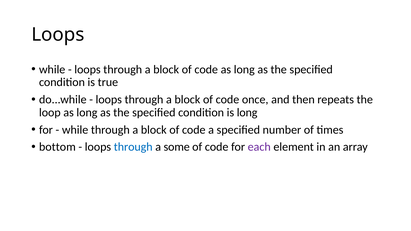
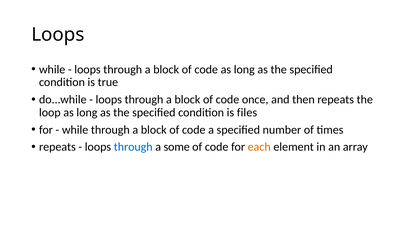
is long: long -> files (247, 113)
bottom: bottom -> repeats (57, 147)
each colour: purple -> orange (259, 147)
